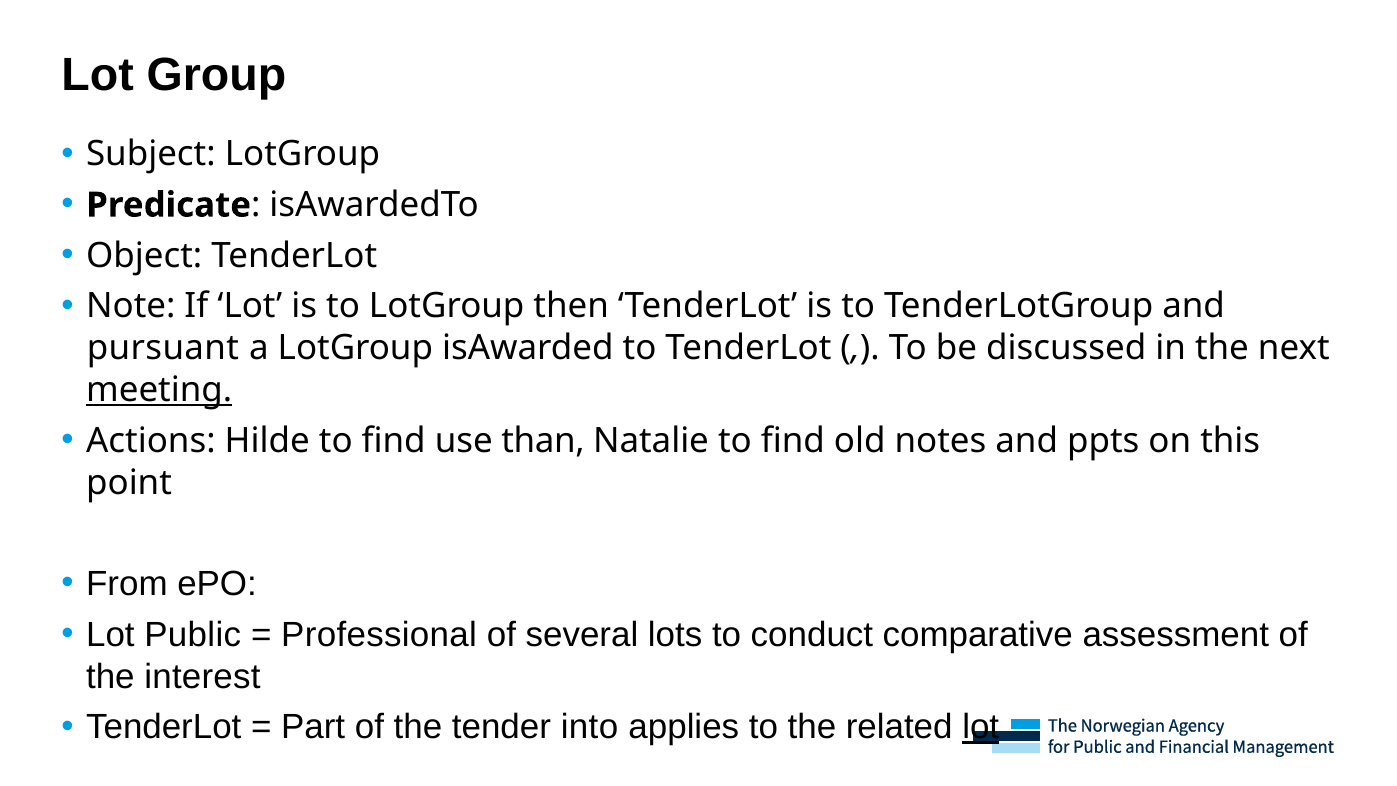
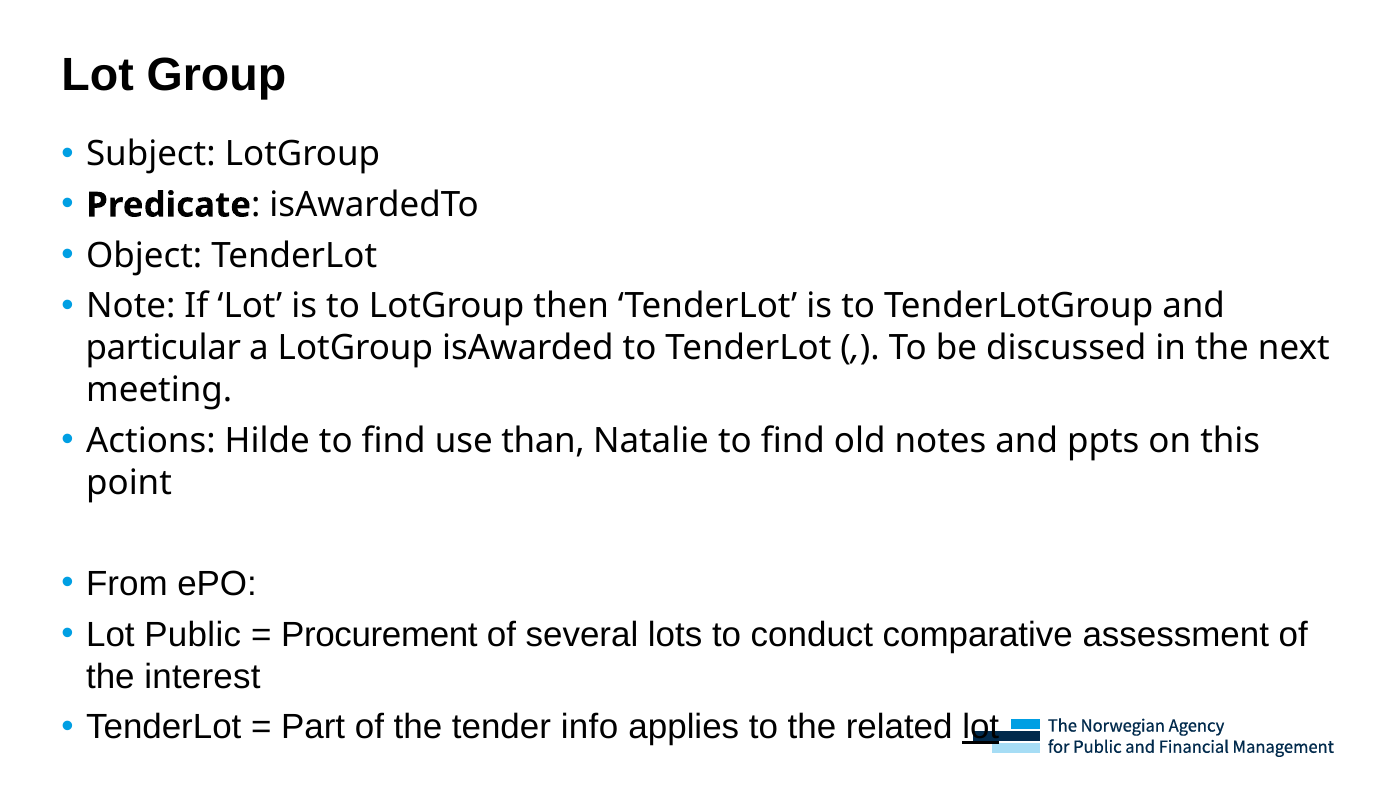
pursuant: pursuant -> particular (163, 348)
meeting underline: present -> none (159, 390)
Professional: Professional -> Procurement (379, 635)
into: into -> info (590, 727)
